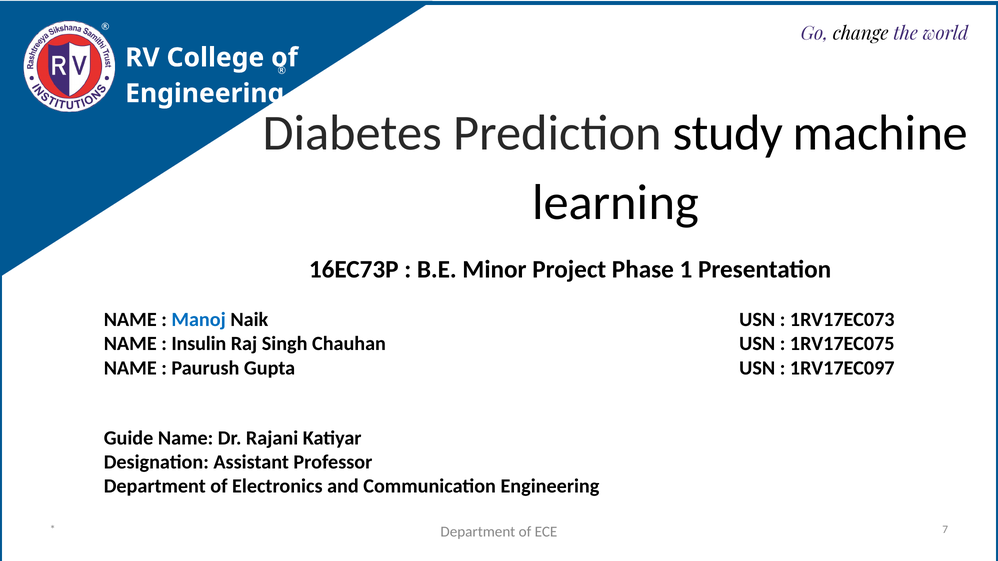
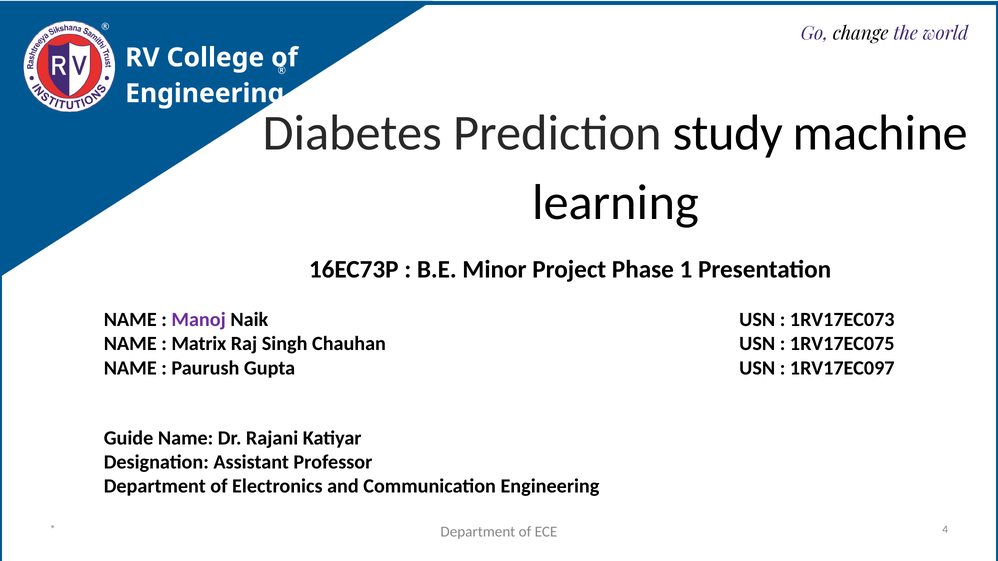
Manoj colour: blue -> purple (199, 320)
Insulin: Insulin -> Matrix (199, 344)
7: 7 -> 4 (945, 530)
